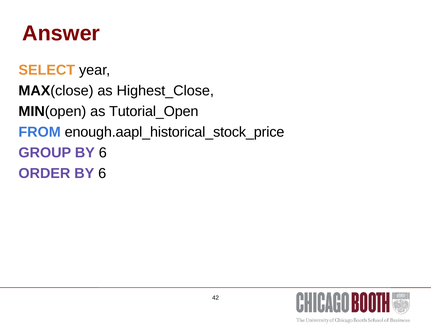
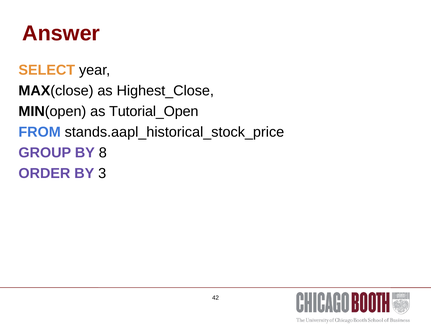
enough.aapl_historical_stock_price: enough.aapl_historical_stock_price -> stands.aapl_historical_stock_price (174, 132)
GROUP BY 6: 6 -> 8 (103, 152)
ORDER BY 6: 6 -> 3 (102, 173)
